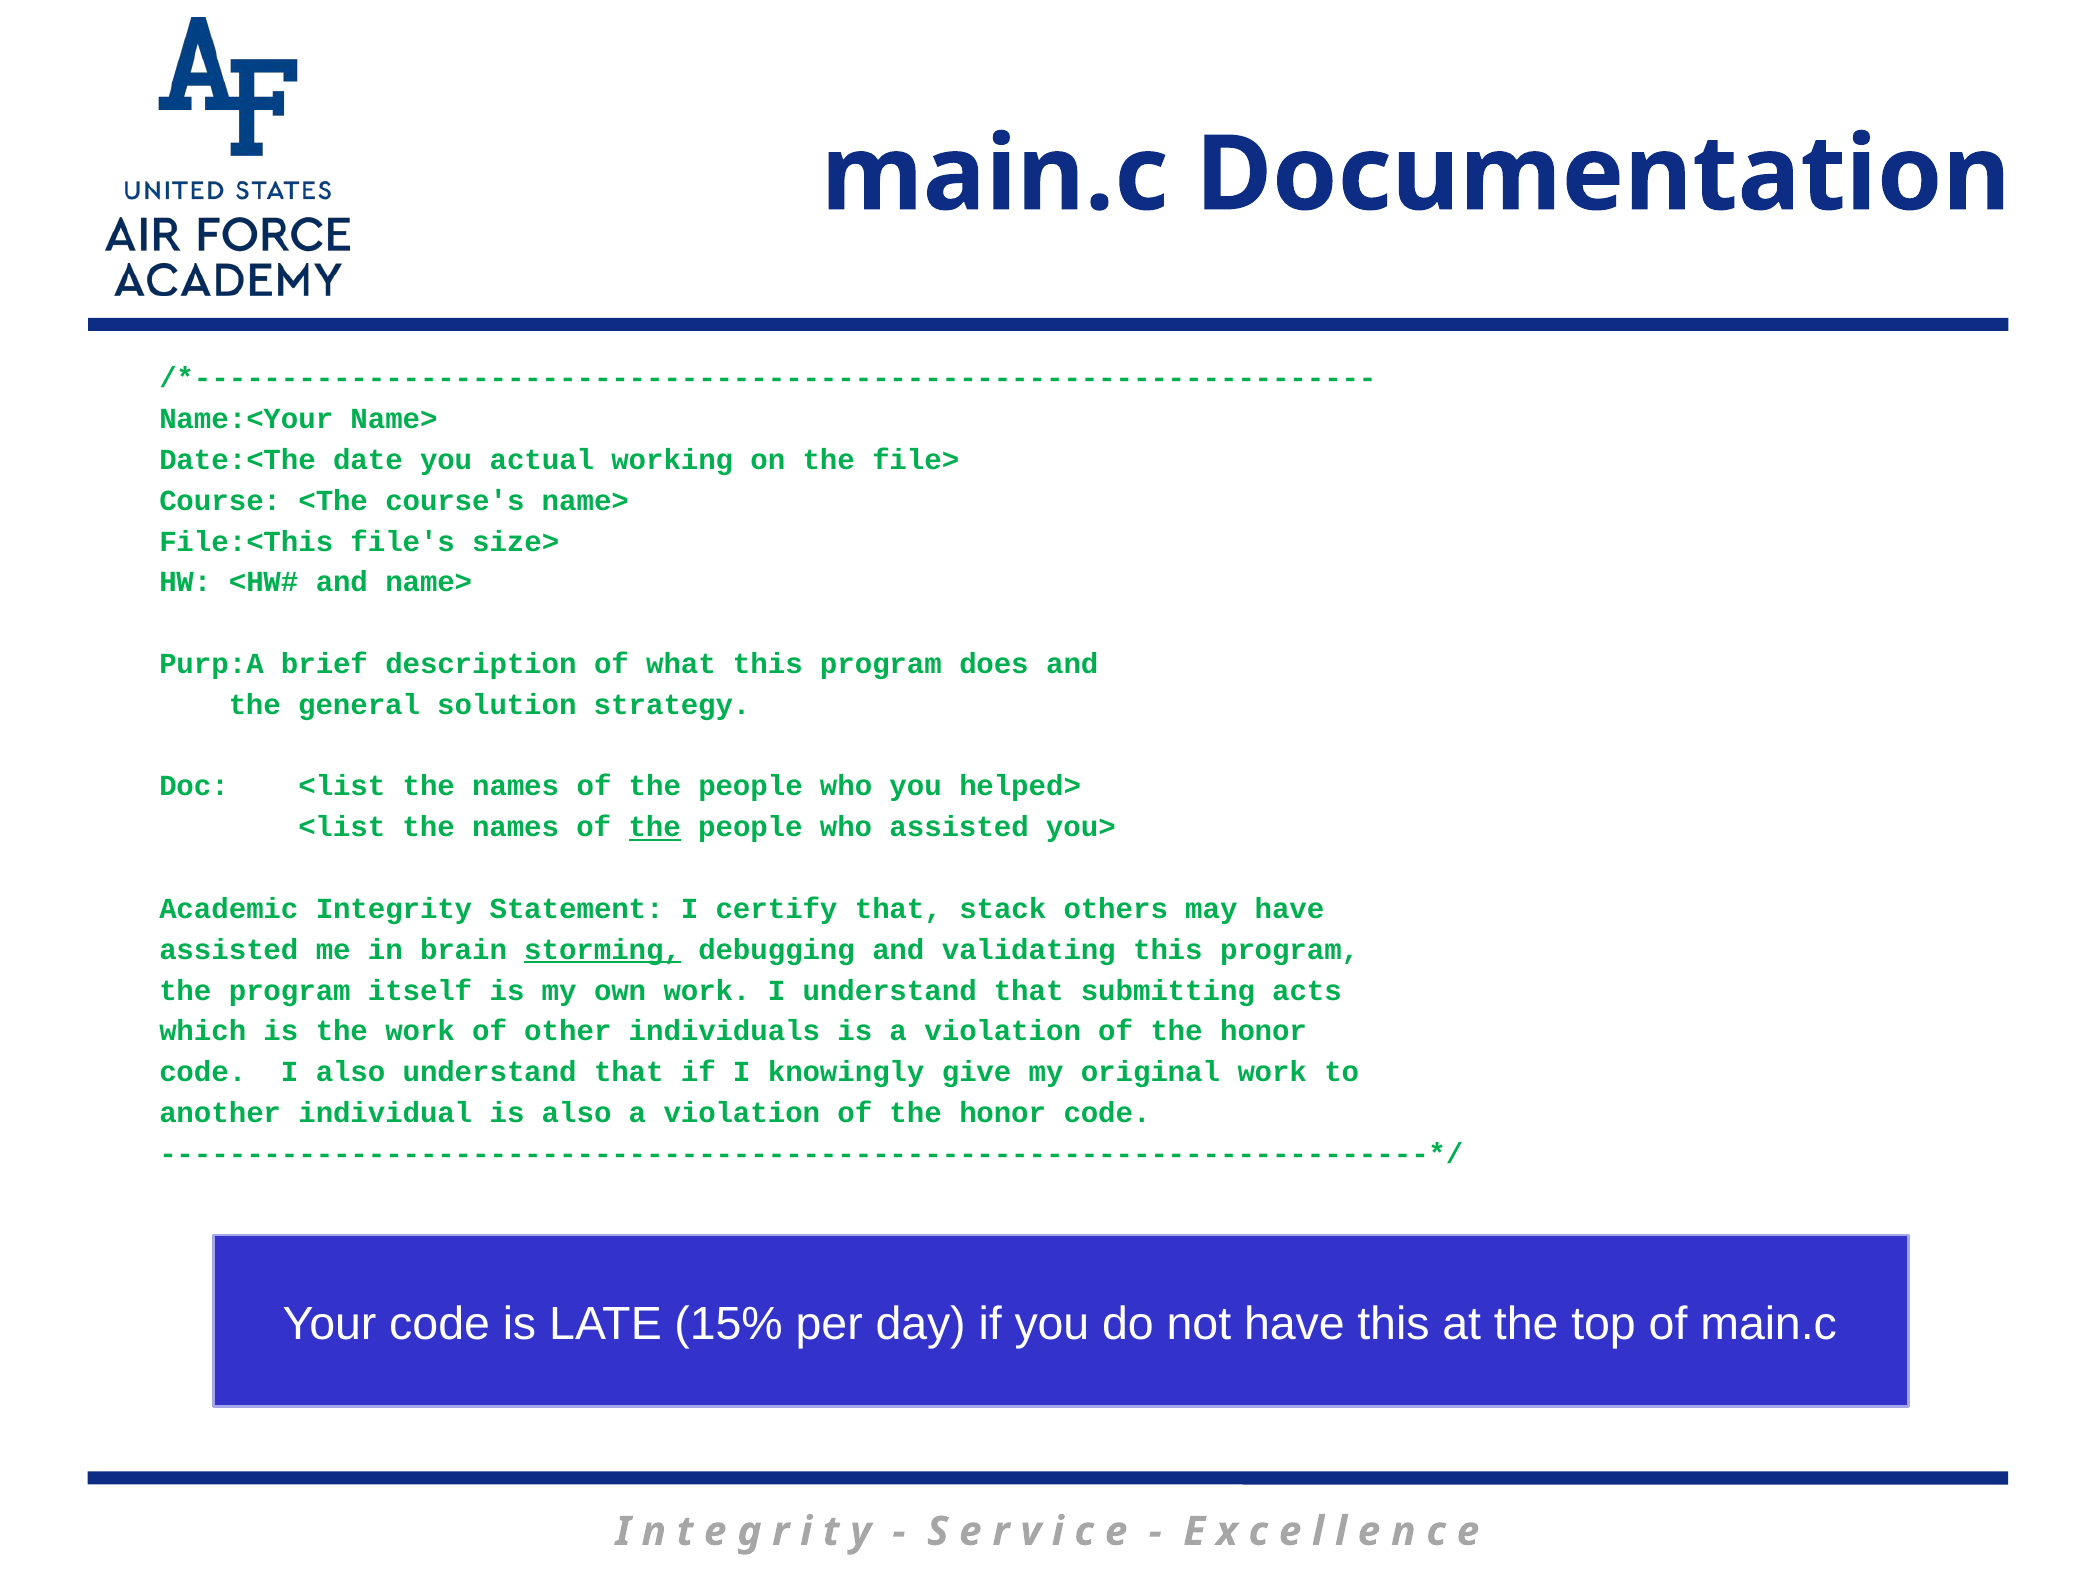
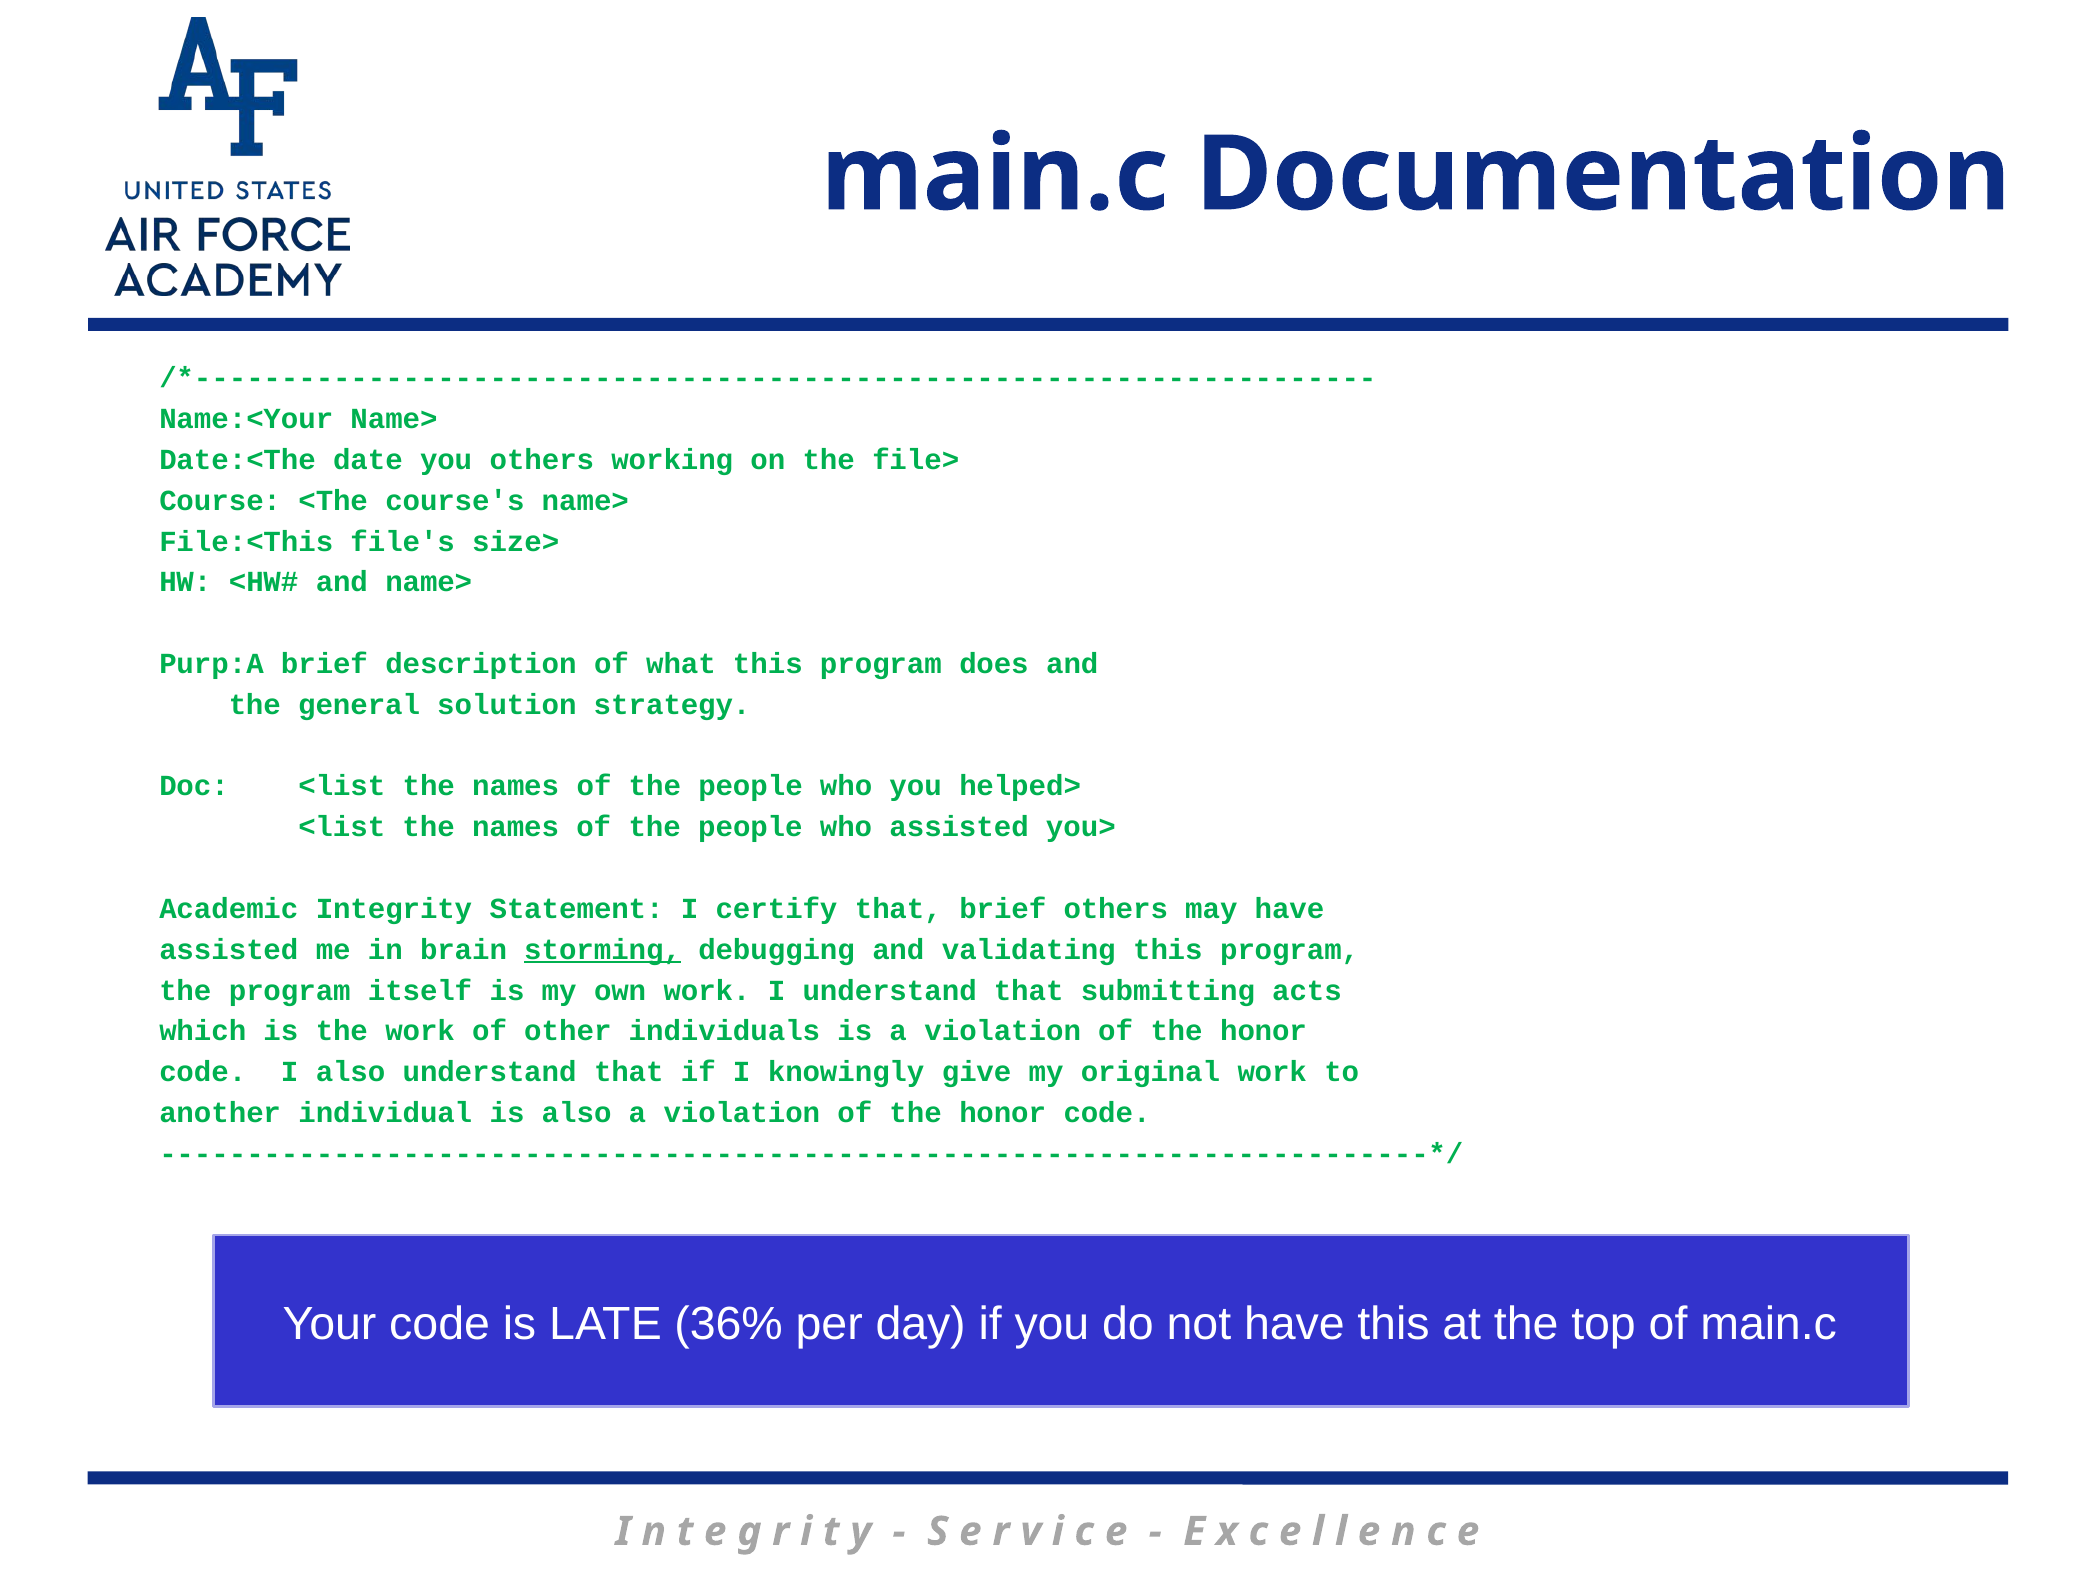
you actual: actual -> others (542, 460)
the underline: present -> none (655, 827)
that stack: stack -> brief (1003, 909)
15%: 15% -> 36% (729, 1324)
